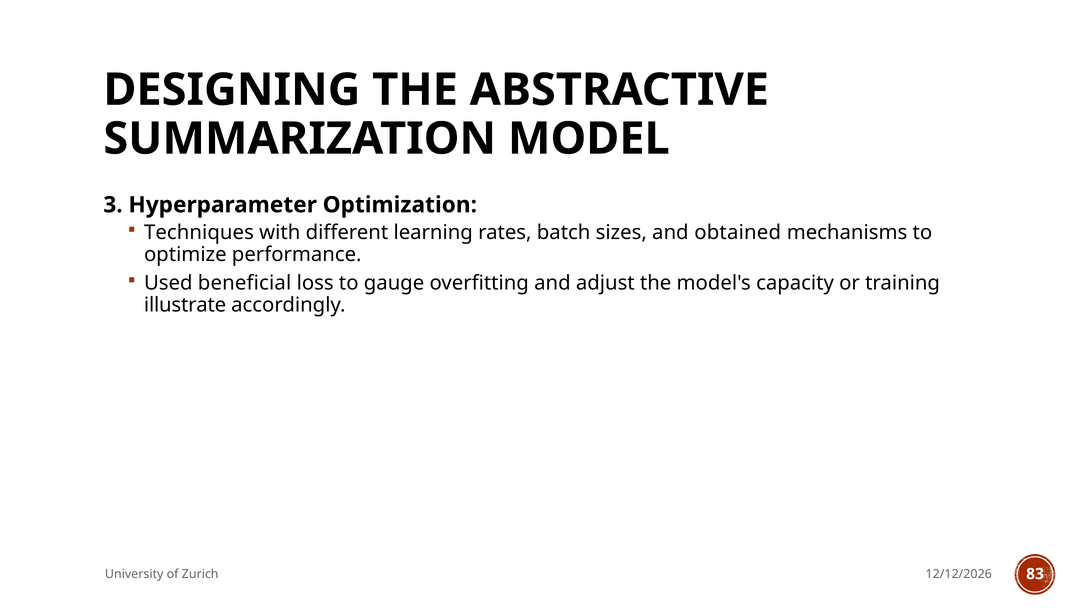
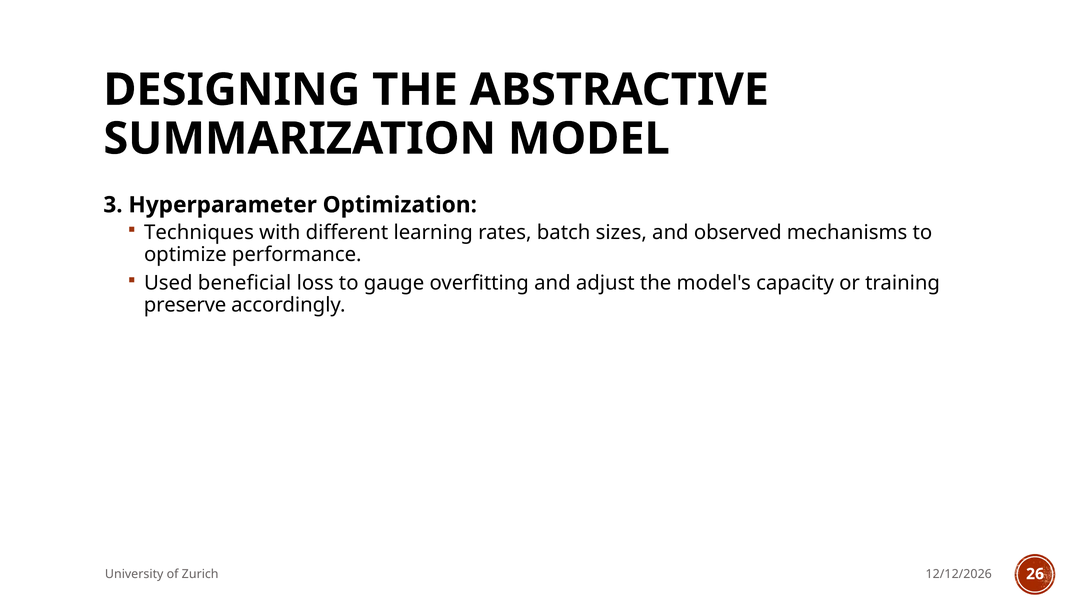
obtained: obtained -> observed (738, 233)
illustrate: illustrate -> preserve (185, 305)
83: 83 -> 26 (1035, 574)
